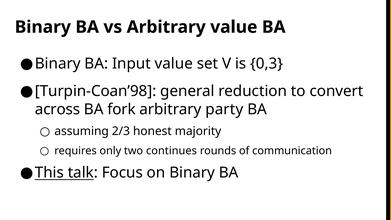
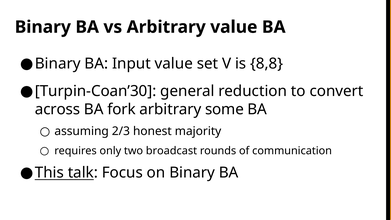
0,3: 0,3 -> 8,8 (267, 64)
Turpin-Coan’98: Turpin-Coan’98 -> Turpin-Coan’30 (96, 91)
party: party -> some (224, 109)
continues: continues -> broadcast (171, 151)
